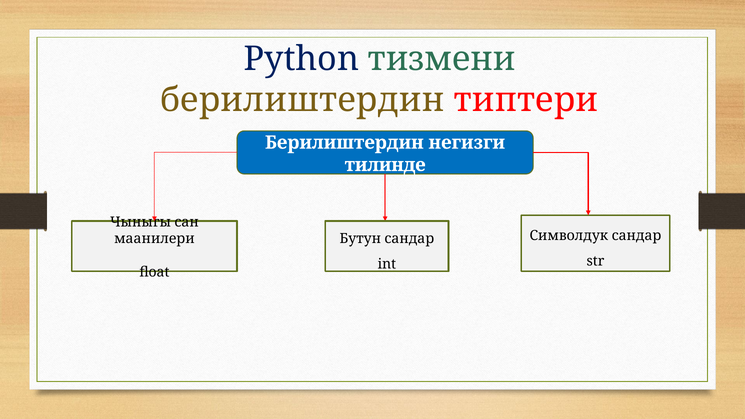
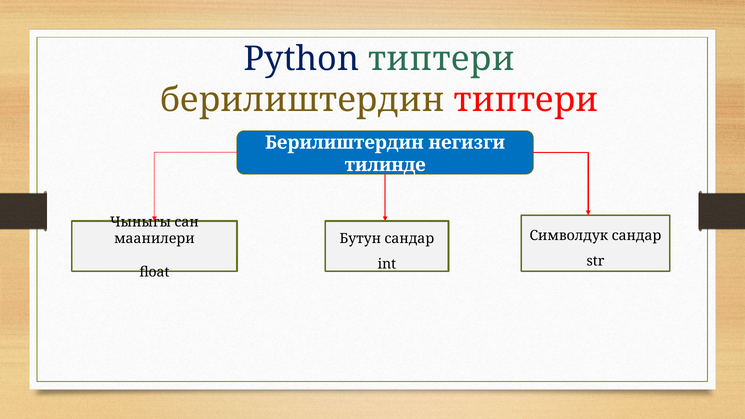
Python тизмени: тизмени -> типтери (441, 59)
